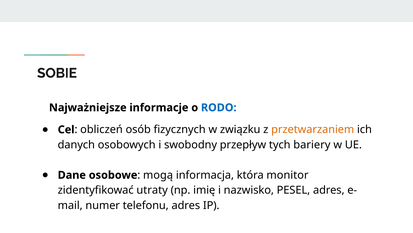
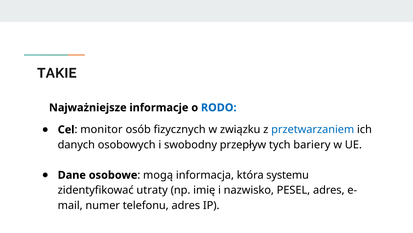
SOBIE: SOBIE -> TAKIE (57, 73)
obliczeń: obliczeń -> monitor (101, 129)
przetwarzaniem colour: orange -> blue (313, 129)
monitor: monitor -> systemu (288, 175)
